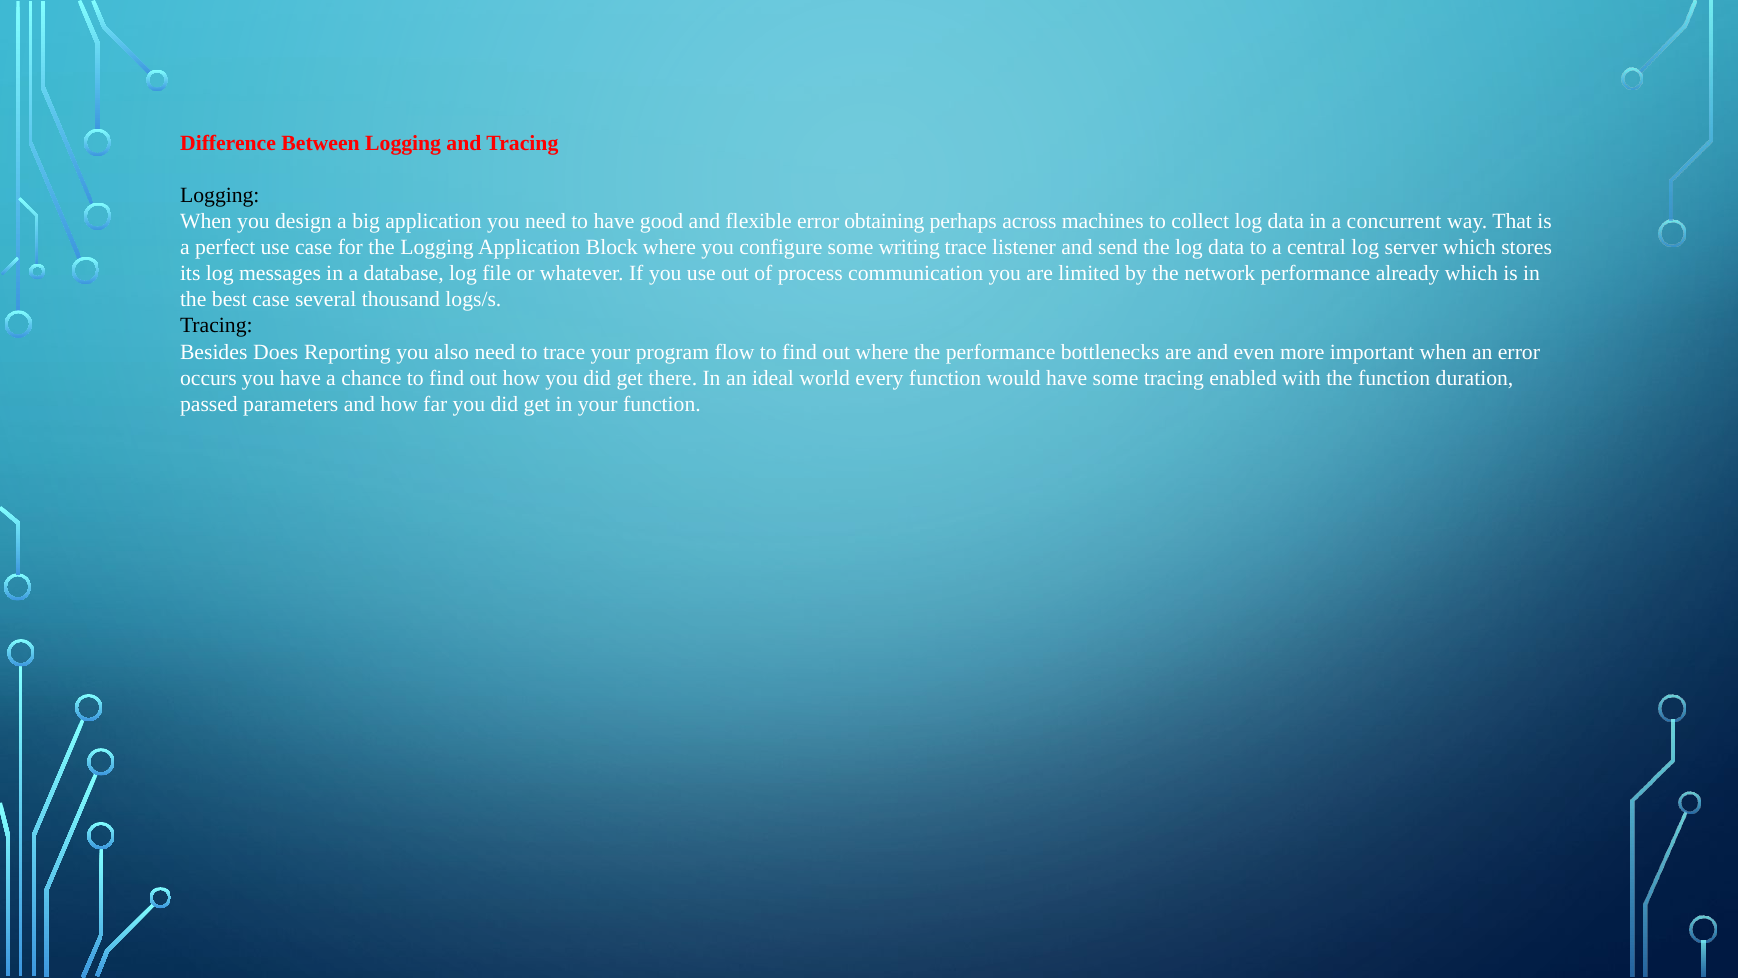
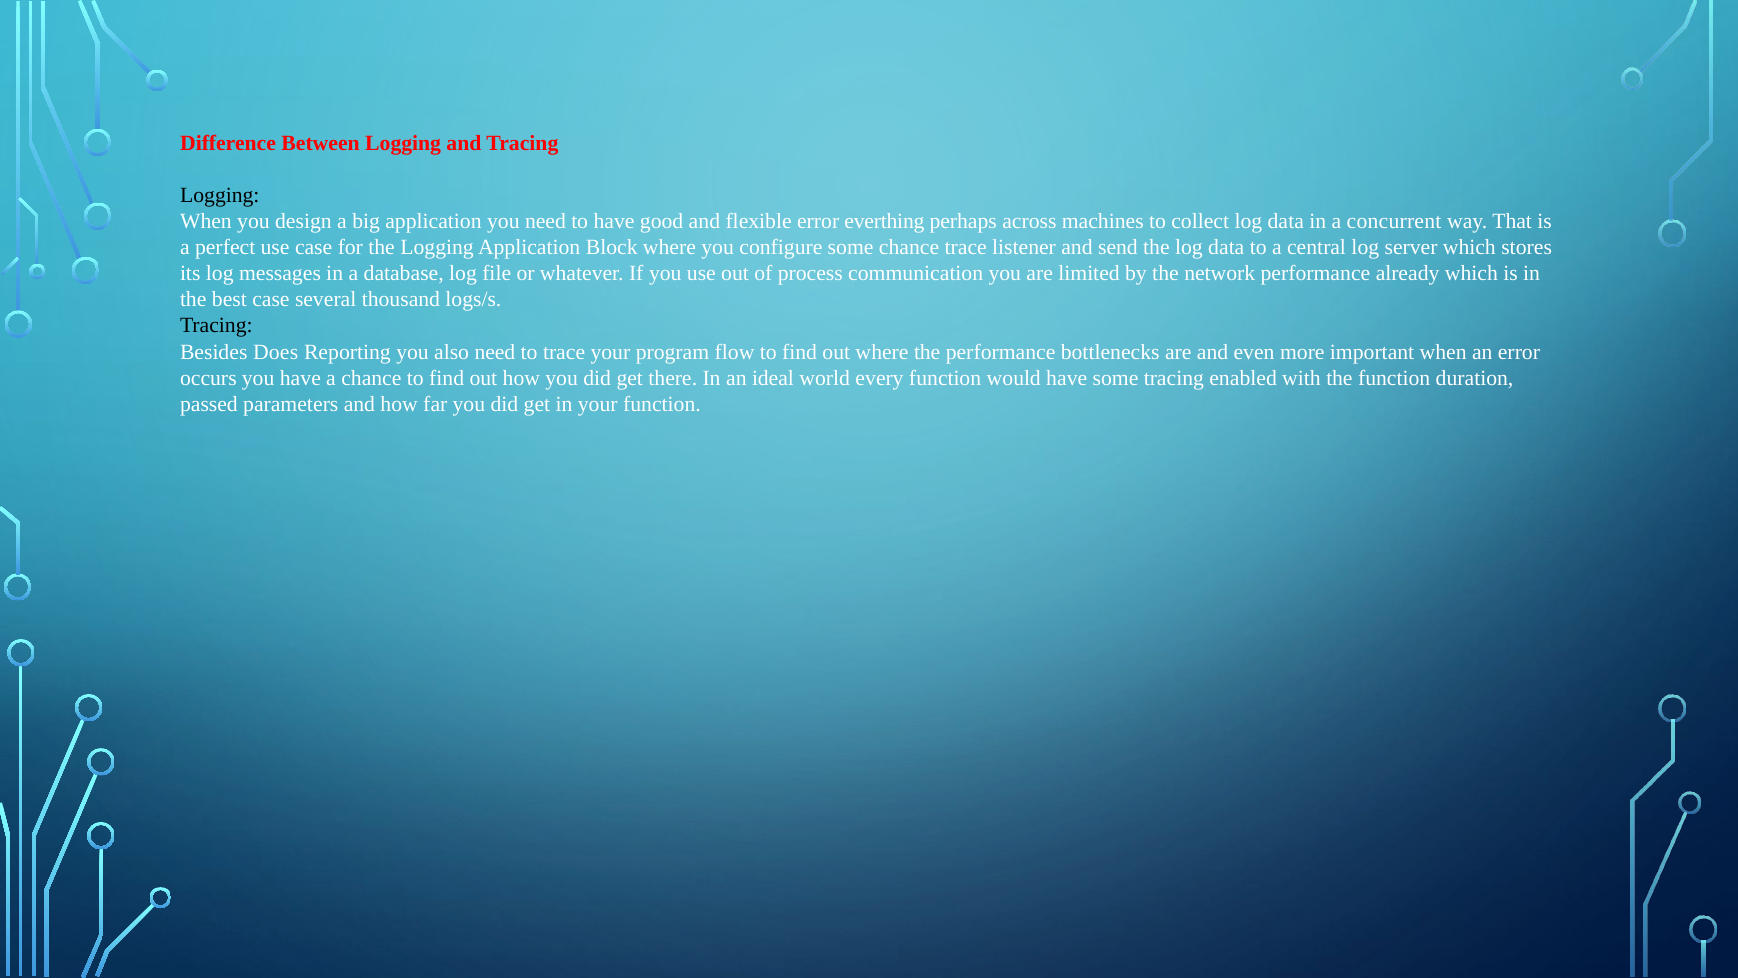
obtaining: obtaining -> everthing (884, 221)
some writing: writing -> chance (909, 247)
